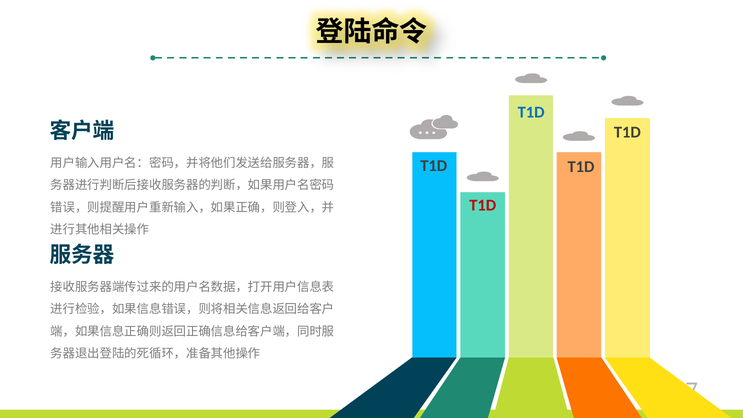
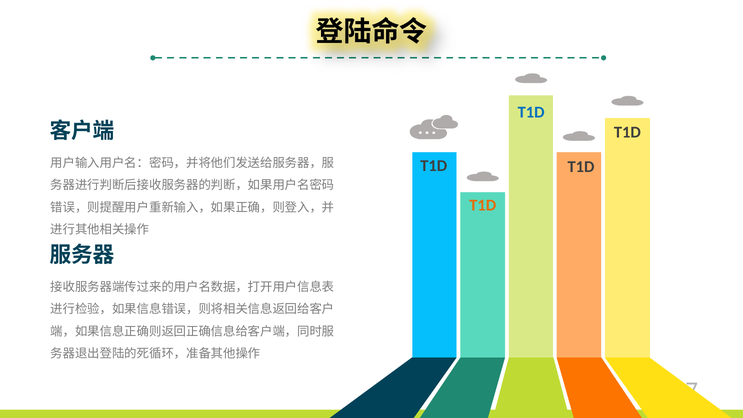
T1D colour: red -> orange (483, 205)
